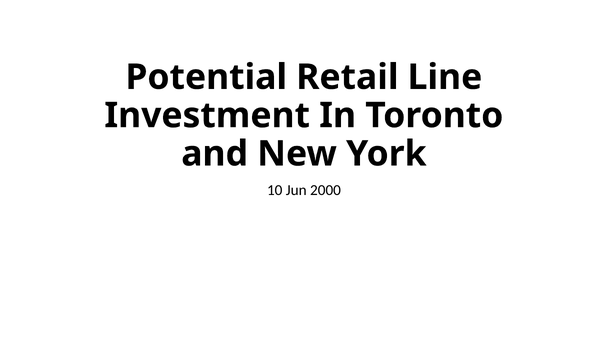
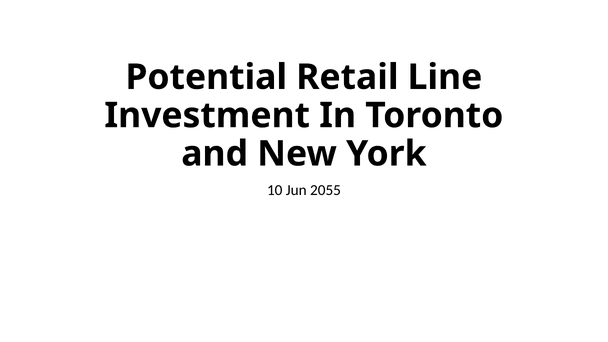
2000: 2000 -> 2055 (326, 190)
